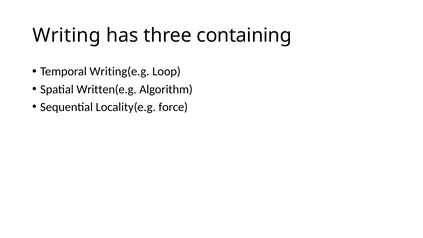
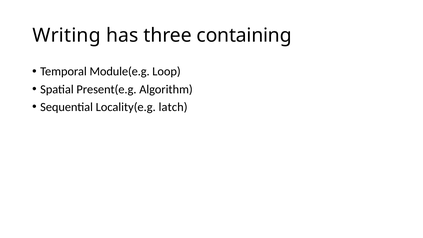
Writing(e.g: Writing(e.g -> Module(e.g (120, 72)
Written(e.g: Written(e.g -> Present(e.g (106, 89)
force: force -> latch (173, 107)
